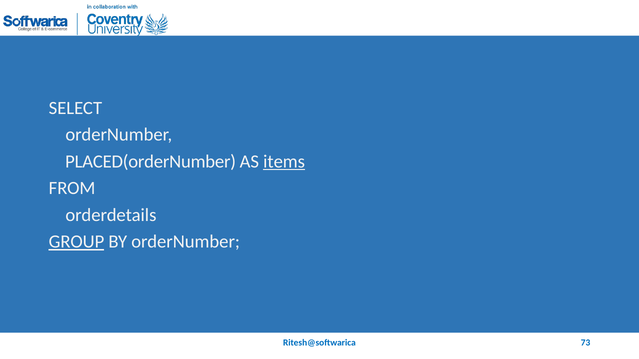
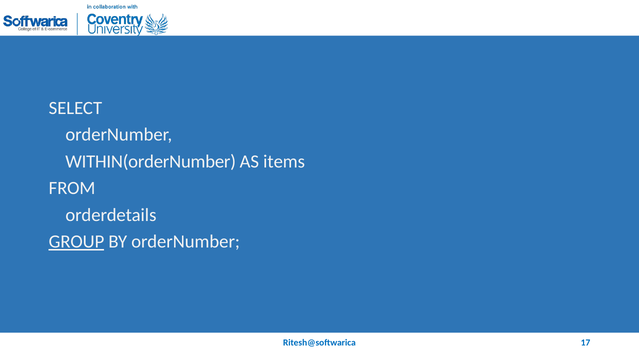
PLACED(orderNumber: PLACED(orderNumber -> WITHIN(orderNumber (151, 162)
items underline: present -> none (284, 162)
73: 73 -> 17 (586, 343)
